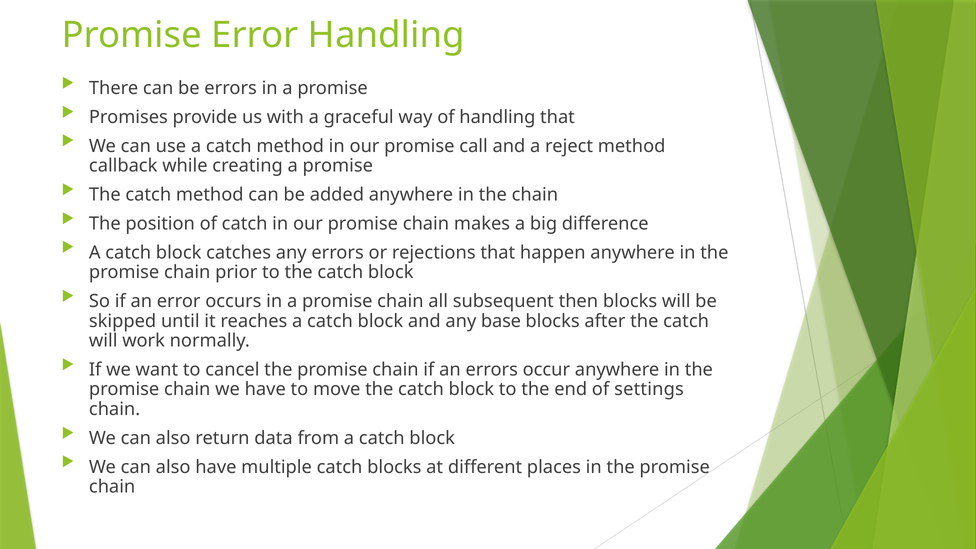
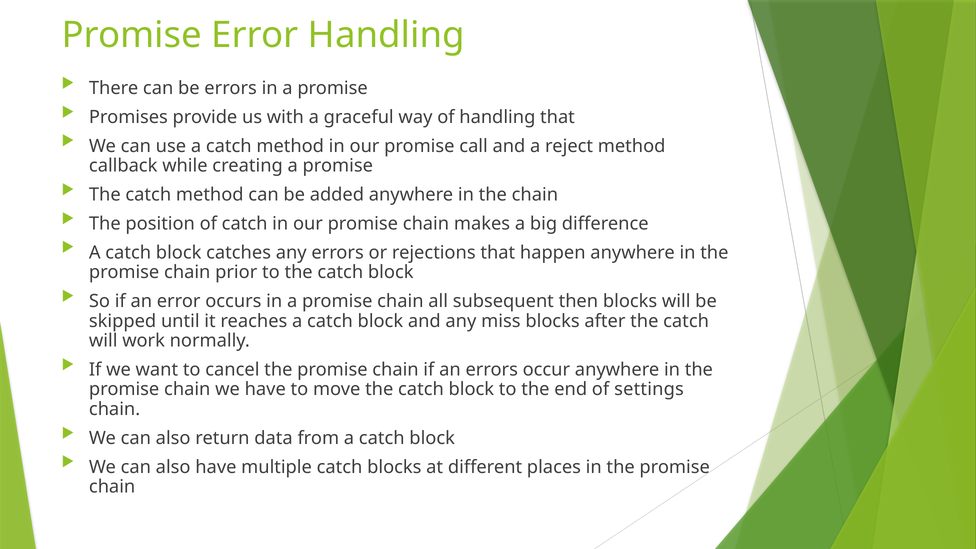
base: base -> miss (501, 321)
